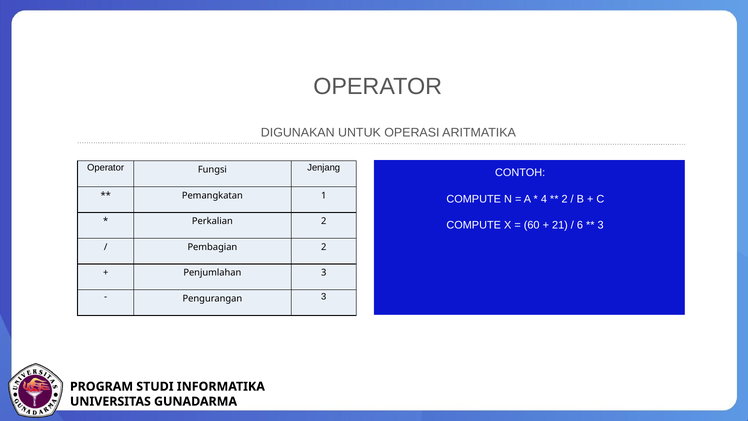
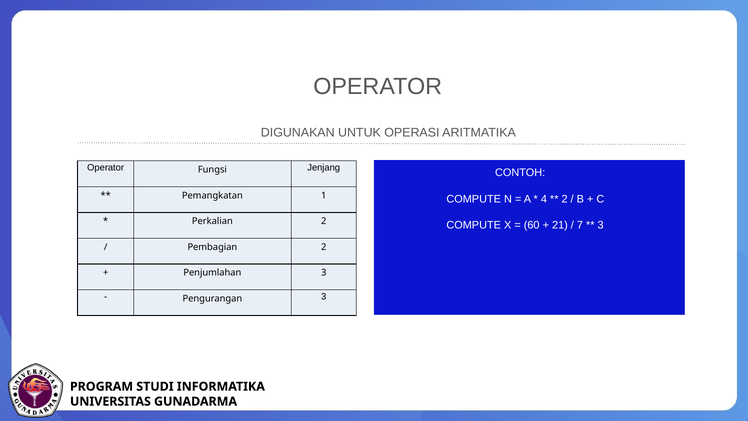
6: 6 -> 7 (580, 225)
